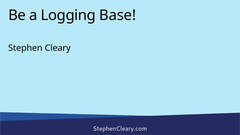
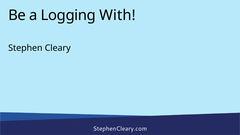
Base: Base -> With (117, 15)
